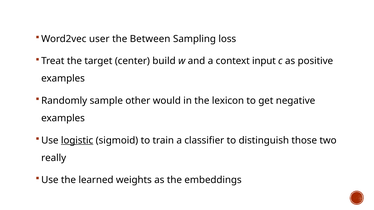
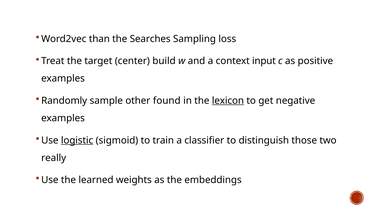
user: user -> than (99, 39)
Between: Between -> Searches (150, 39)
would: would -> found (167, 101)
lexicon underline: none -> present (228, 101)
